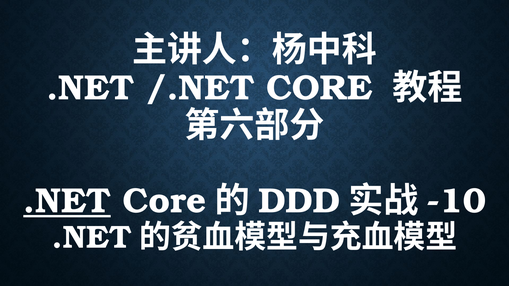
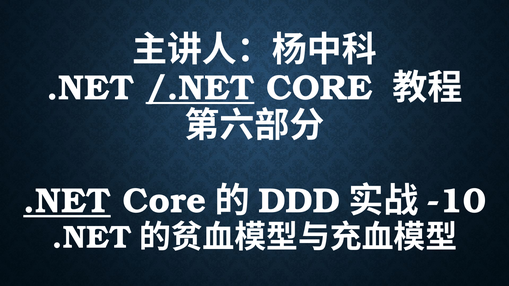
/.NET underline: none -> present (200, 88)
